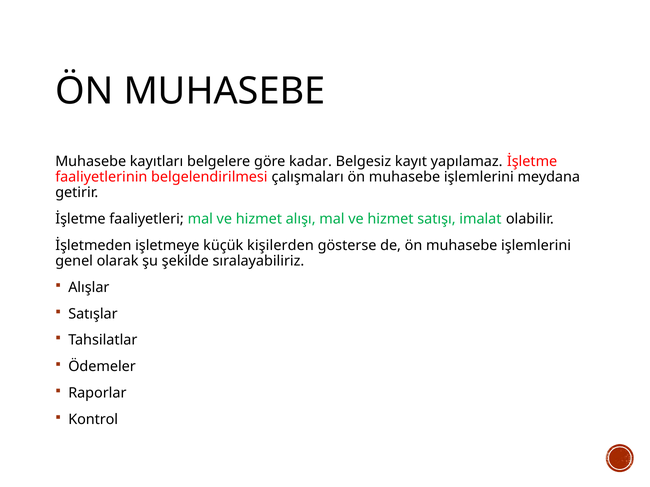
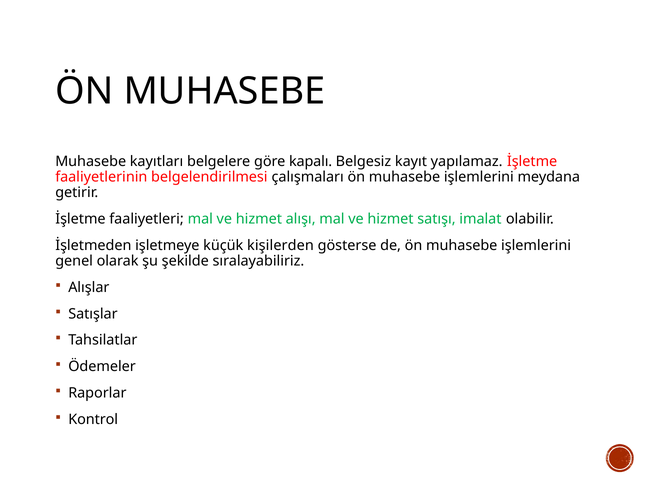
kadar: kadar -> kapalı (311, 162)
